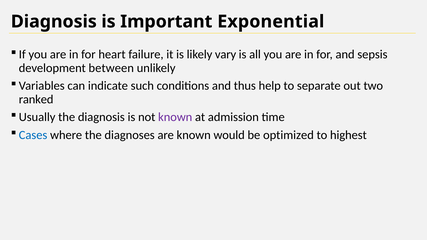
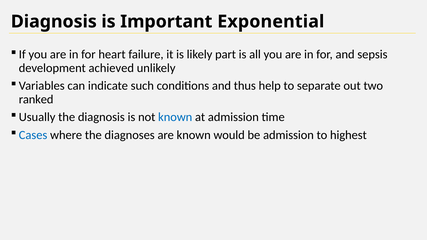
vary: vary -> part (226, 55)
between: between -> achieved (111, 68)
known colour: purple -> blue (175, 117)
be optimized: optimized -> admission (288, 135)
